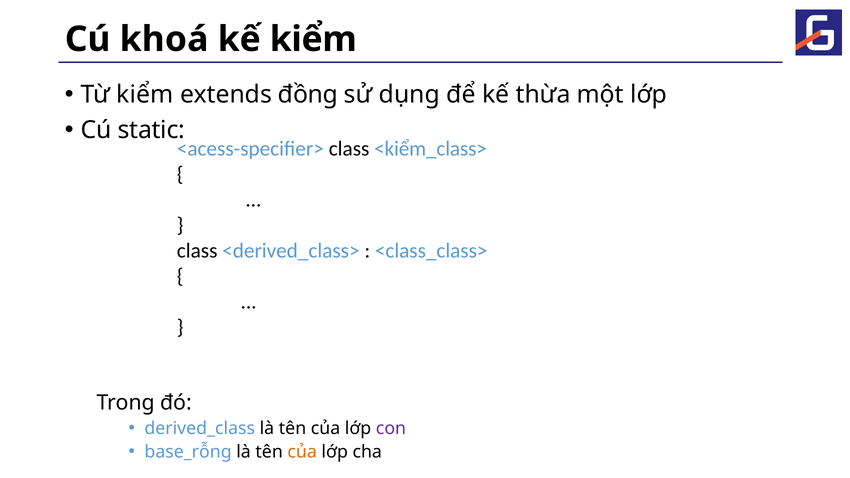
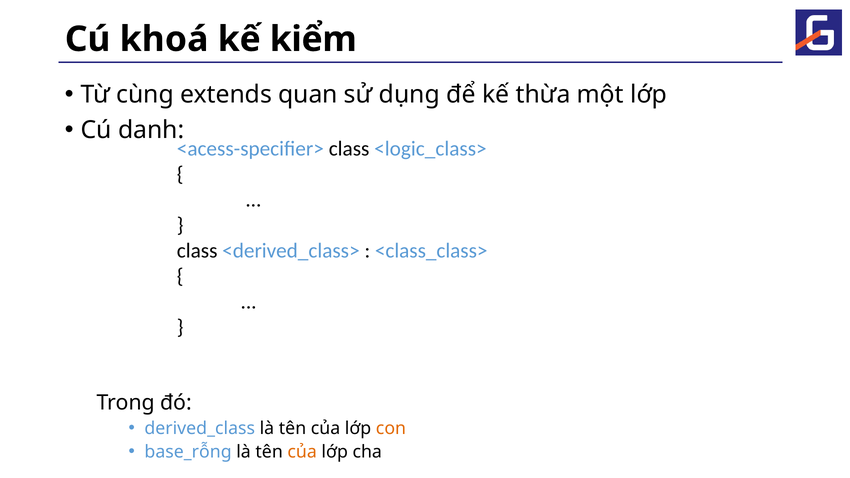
Từ kiểm: kiểm -> cùng (145, 94)
đồng: đồng -> quan (308, 94)
static: static -> danh (151, 130)
<kiểm_class>: <kiểm_class> -> <logic_class> (430, 149)
con colour: purple -> orange (391, 428)
